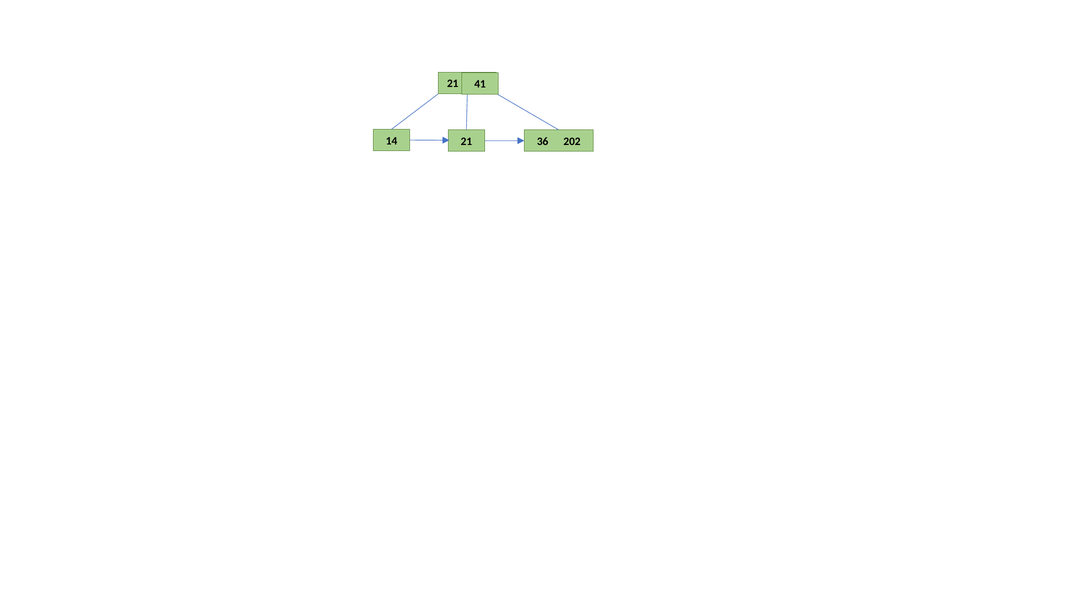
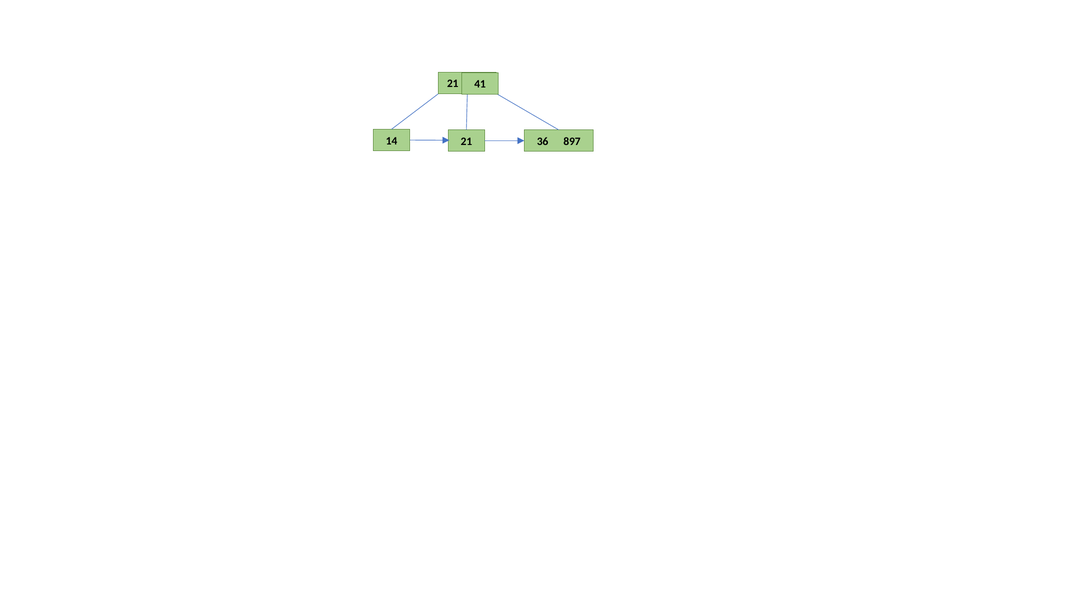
202: 202 -> 897 (572, 141)
